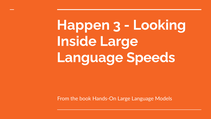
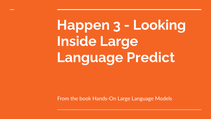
Speeds: Speeds -> Predict (151, 57)
